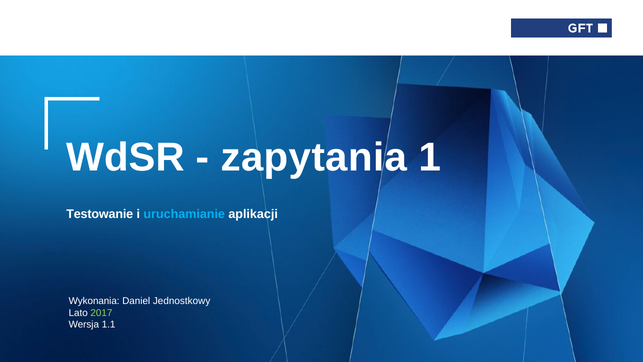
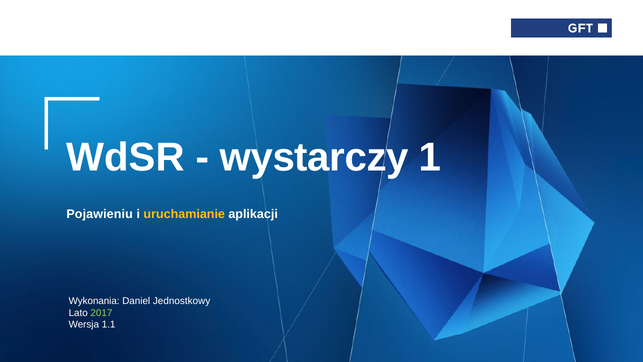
zapytania: zapytania -> wystarczy (314, 157)
Testowanie: Testowanie -> Pojawieniu (100, 214)
uruchamianie colour: light blue -> yellow (184, 214)
